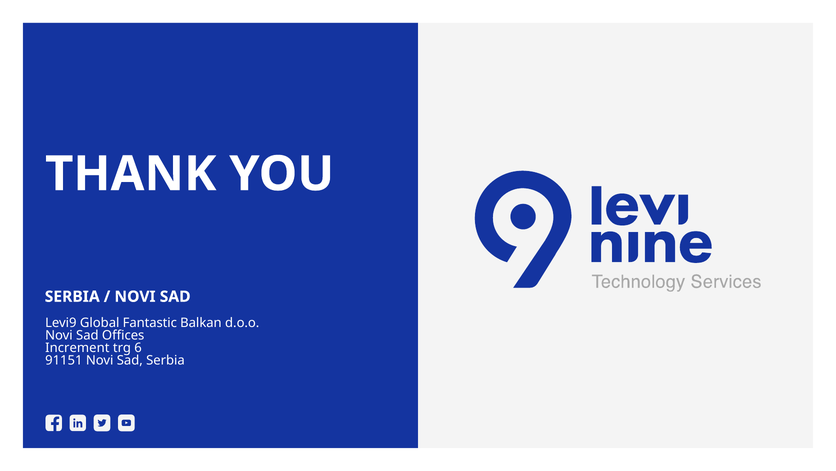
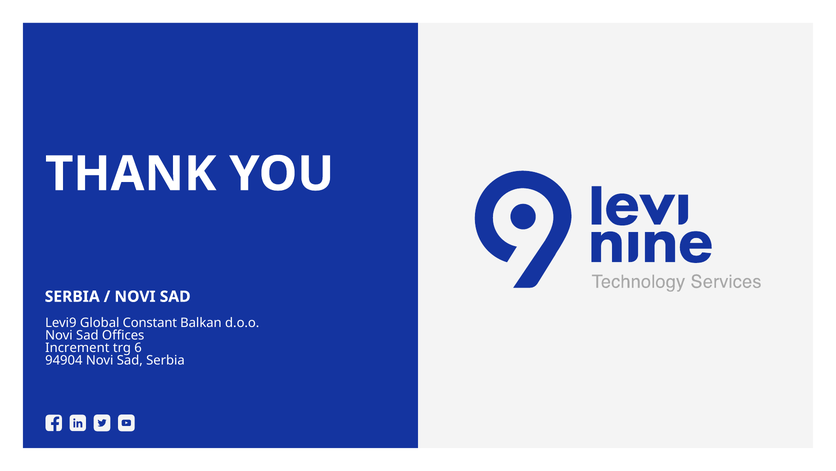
Fantastic: Fantastic -> Constant (150, 322)
91151: 91151 -> 94904 (64, 360)
